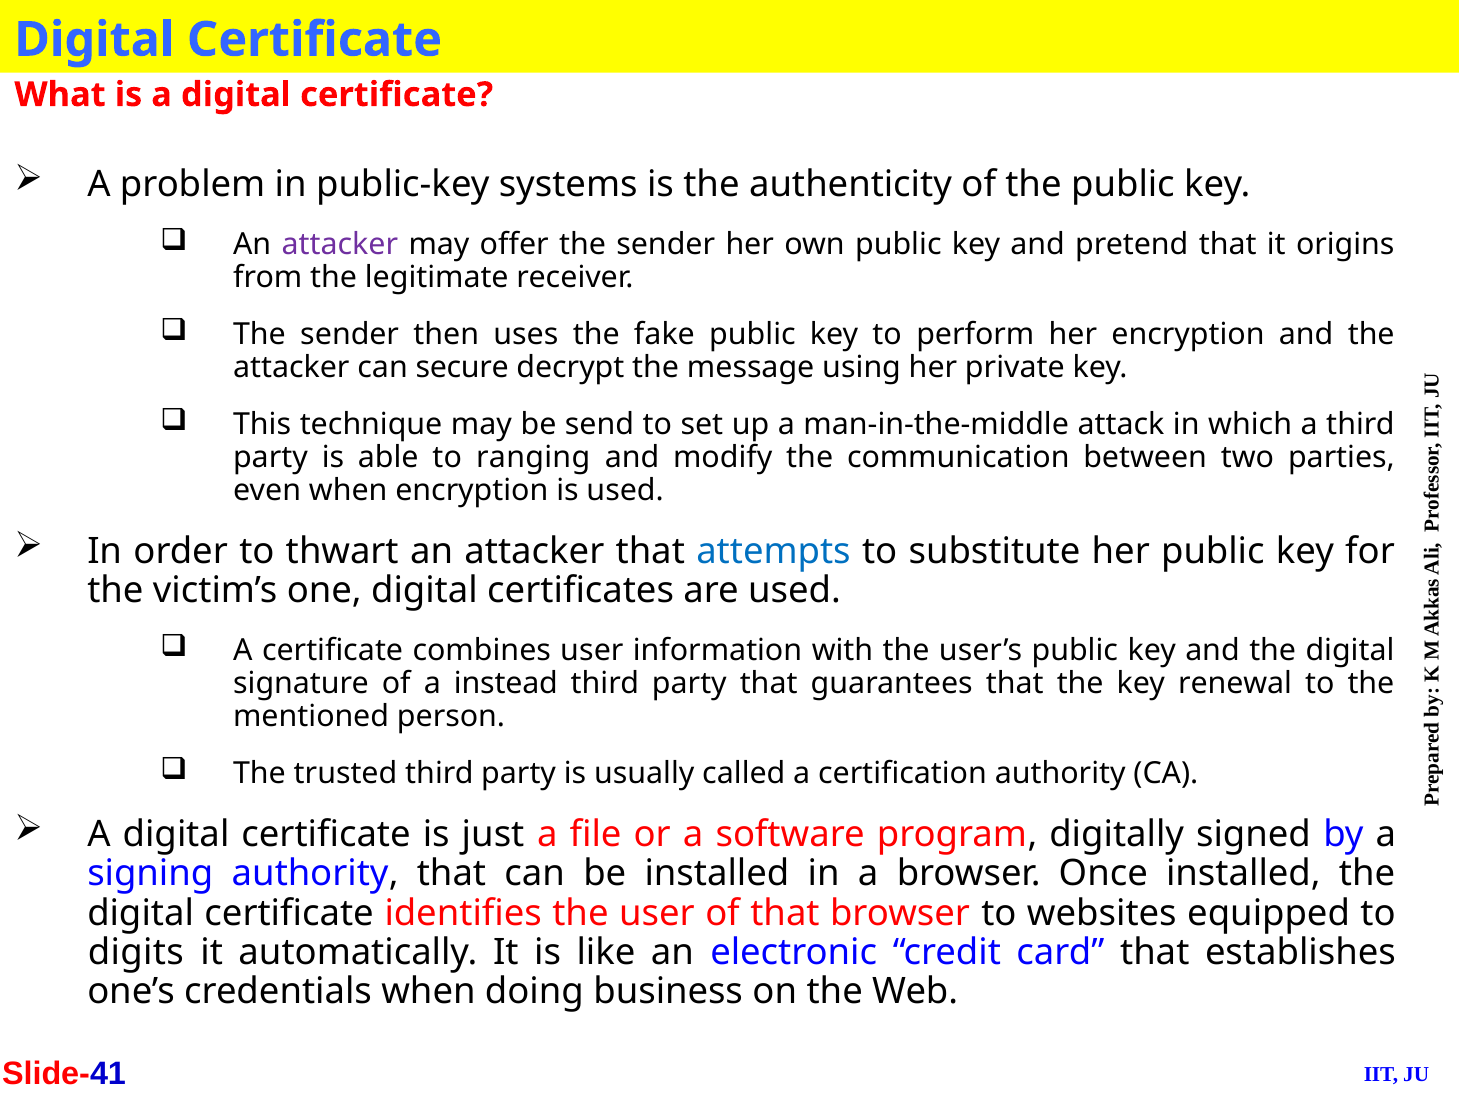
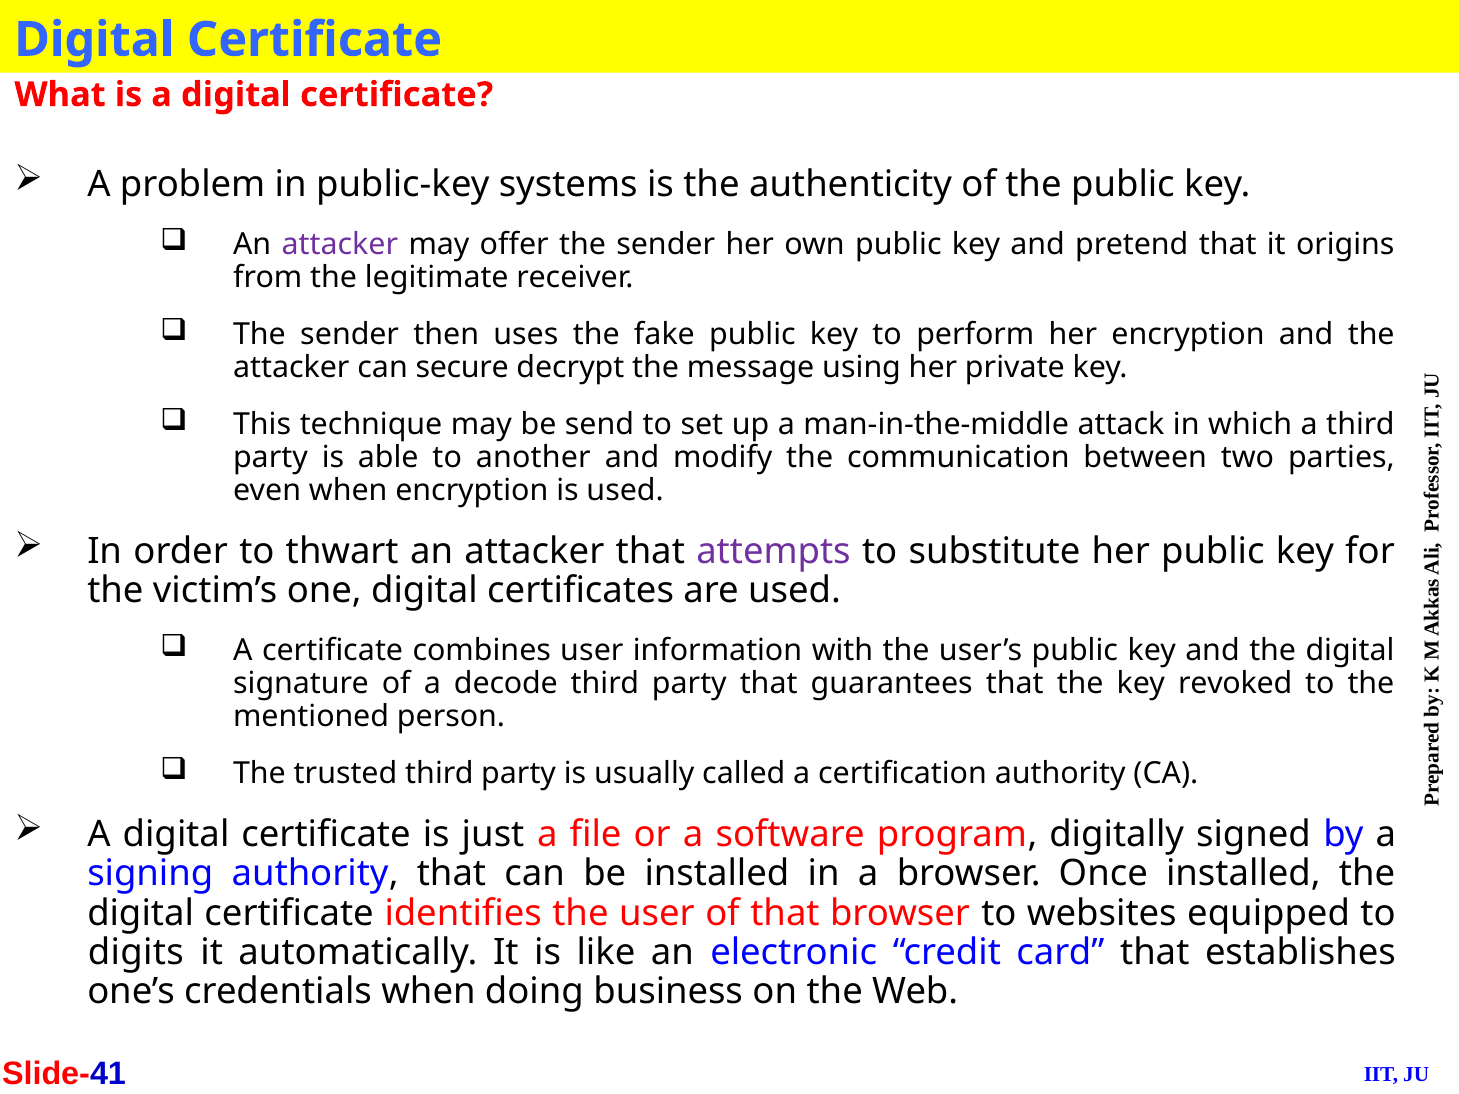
ranging: ranging -> another (533, 458)
attempts colour: blue -> purple (774, 551)
instead: instead -> decode (506, 684)
renewal: renewal -> revoked (1235, 684)
